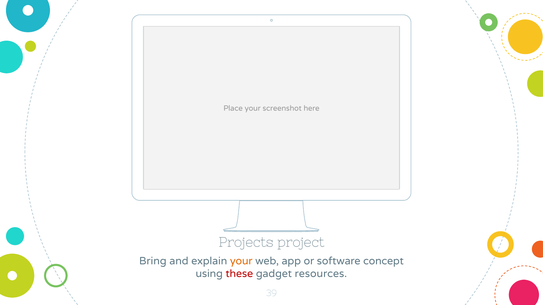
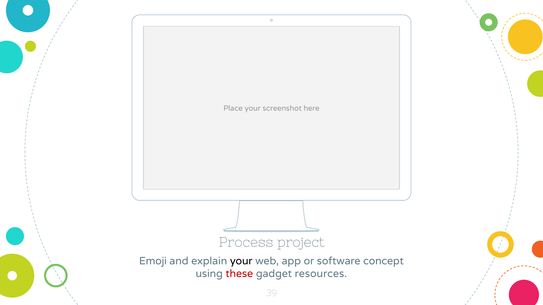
Projects: Projects -> Process (246, 243)
Bring: Bring -> Emoji (153, 262)
your colour: orange -> black (241, 262)
